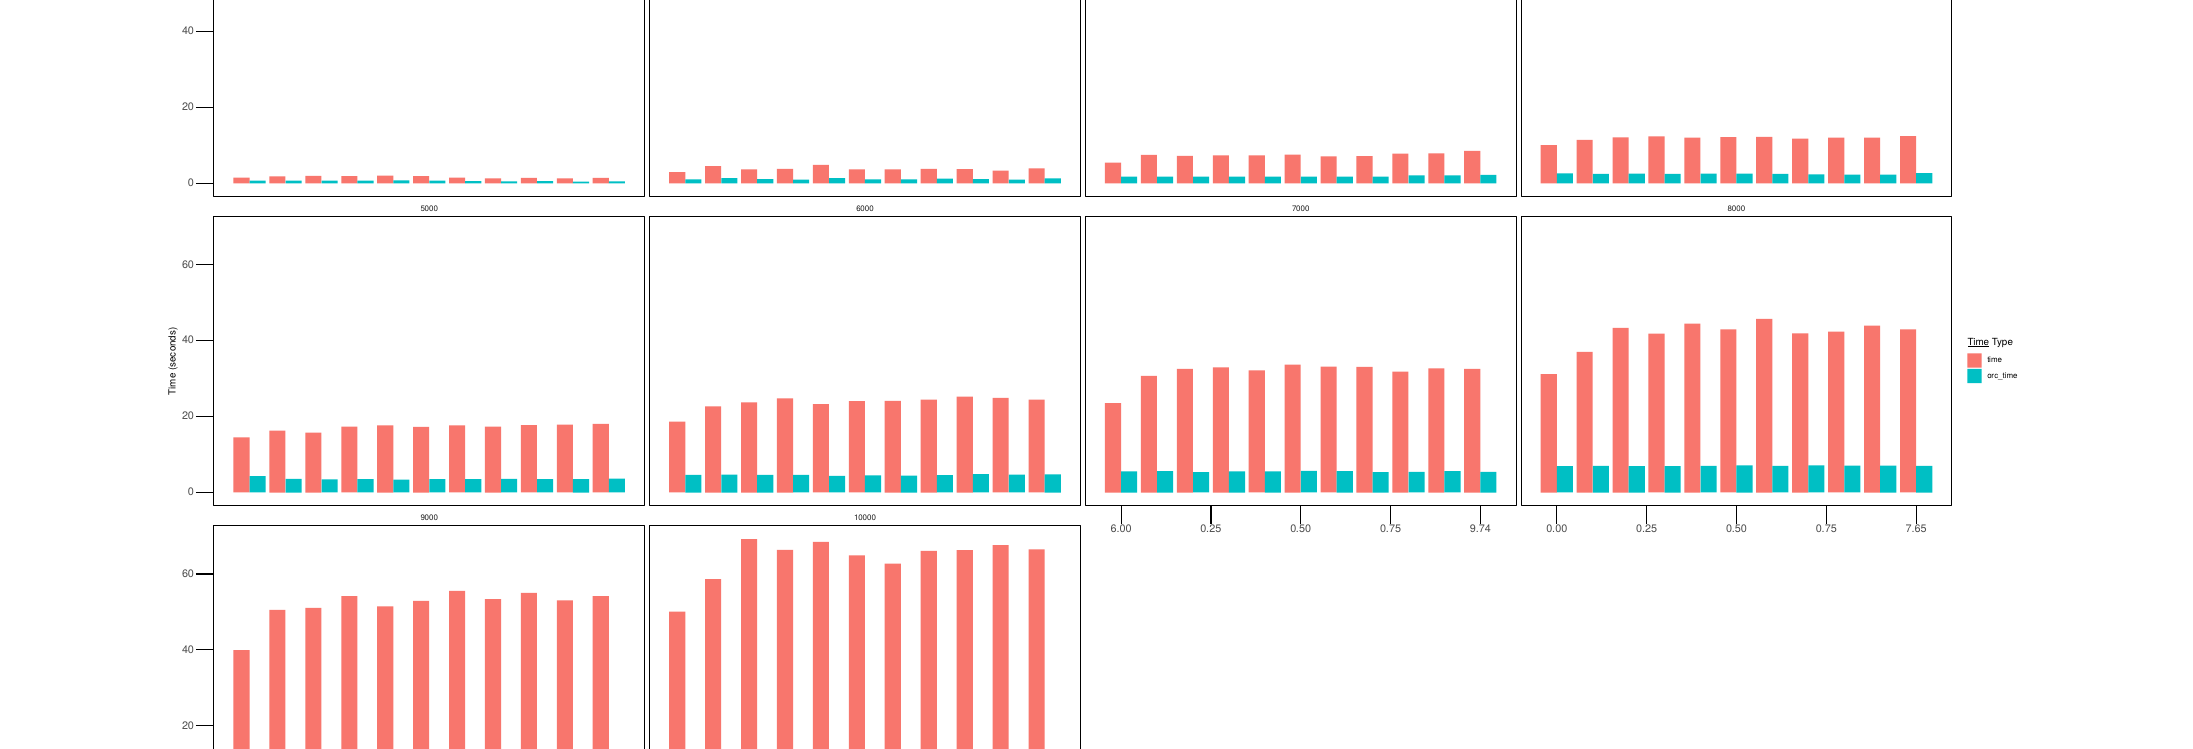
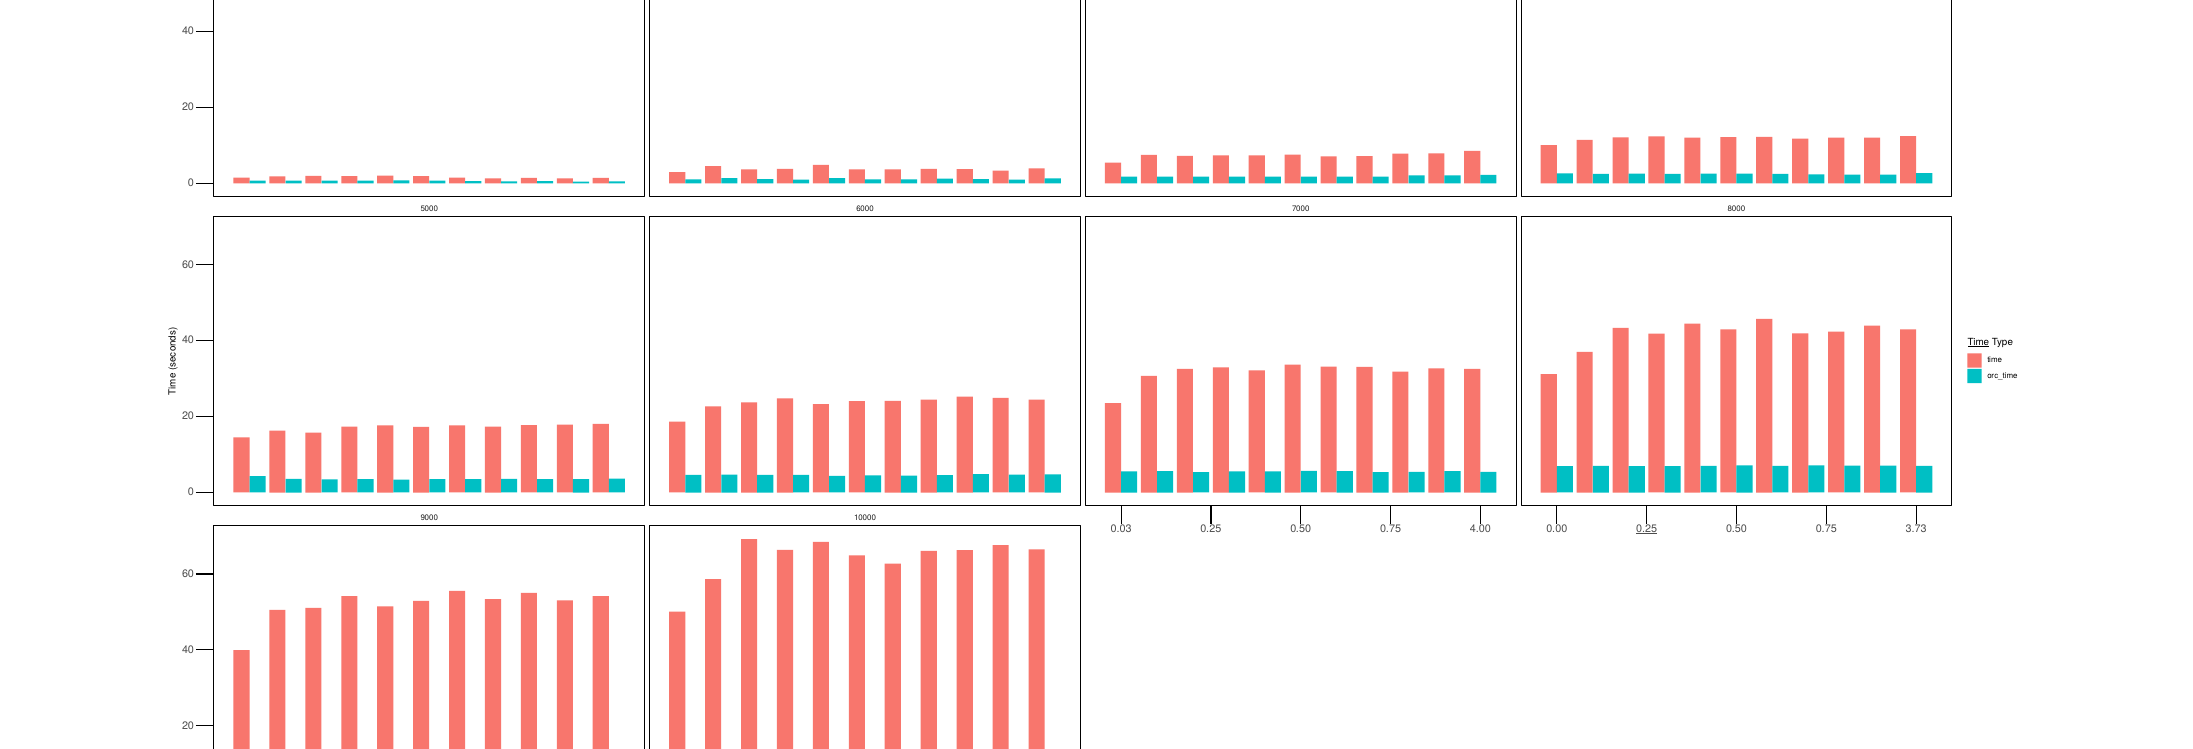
6.00: 6.00 -> 0.03 (1121, 529)
9.74: 9.74 -> 4.00 (1480, 529)
0.25 underline: none -> present (1647, 529)
7.65: 7.65 -> 3.73 (1916, 529)
